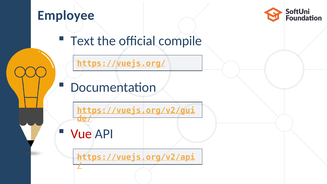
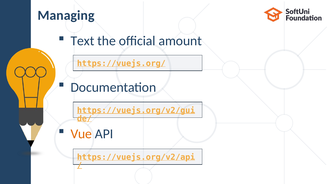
Employee: Employee -> Managing (66, 15)
compile: compile -> amount (180, 41)
Vue colour: red -> orange (81, 134)
